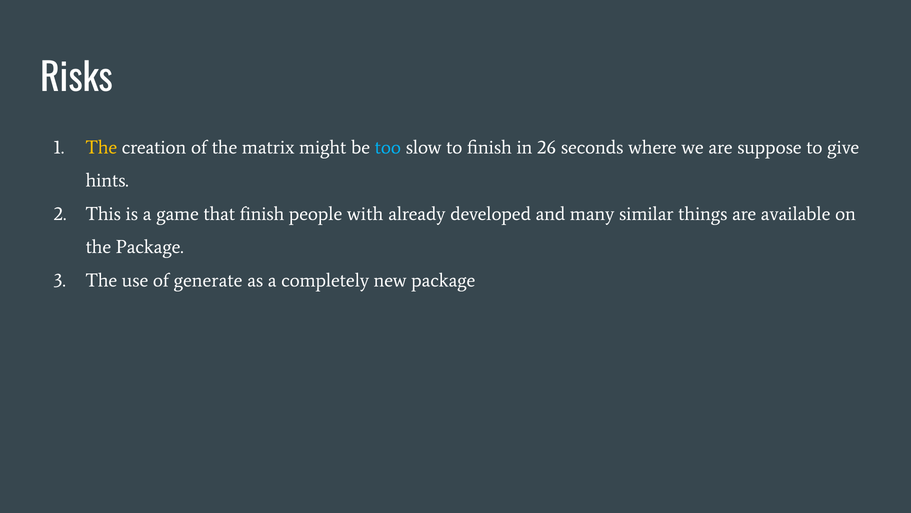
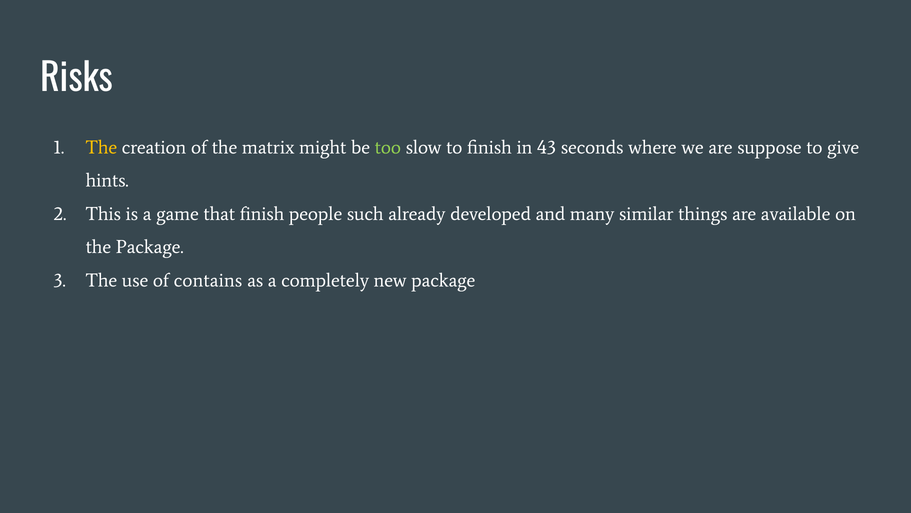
too colour: light blue -> light green (388, 147)
26: 26 -> 43 (547, 147)
with: with -> such (365, 214)
generate: generate -> contains (208, 280)
